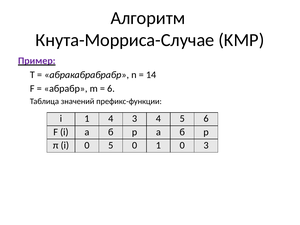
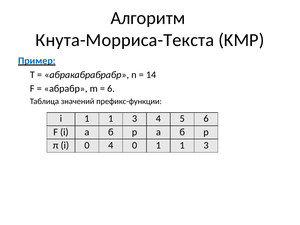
Кнута-Морриса-Случае: Кнута-Морриса-Случае -> Кнута-Морриса-Текста (125, 40)
Пример colour: purple -> blue (37, 61)
i 1 4: 4 -> 1 (111, 119)
0 5: 5 -> 4 (111, 145)
0 1 0: 0 -> 1 (182, 145)
